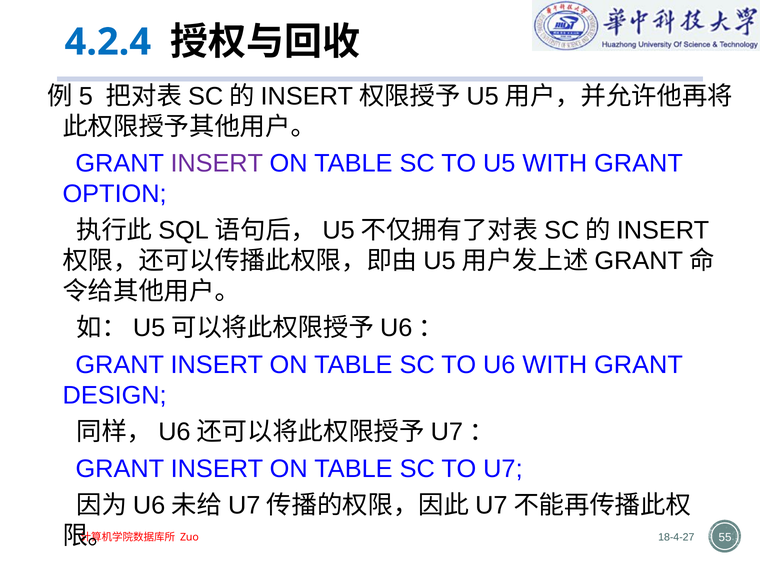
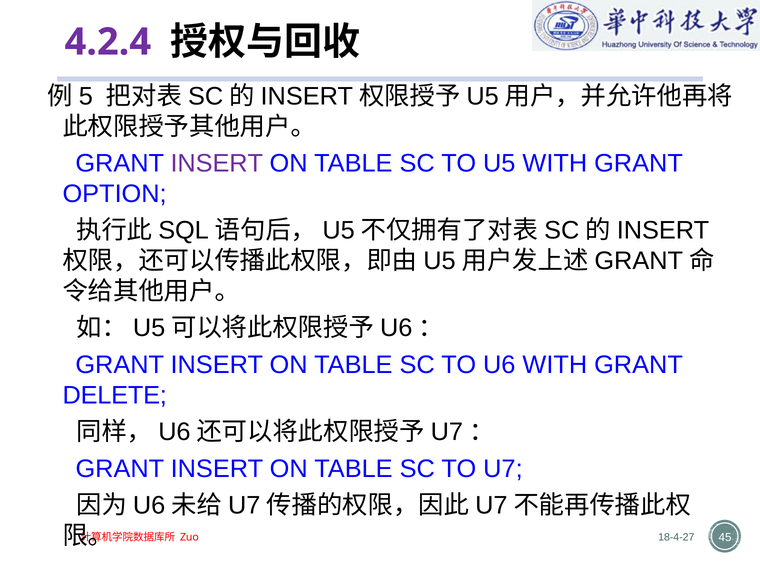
4.2.4 colour: blue -> purple (108, 42)
DESIGN: DESIGN -> DELETE (115, 395)
55: 55 -> 45 (725, 537)
